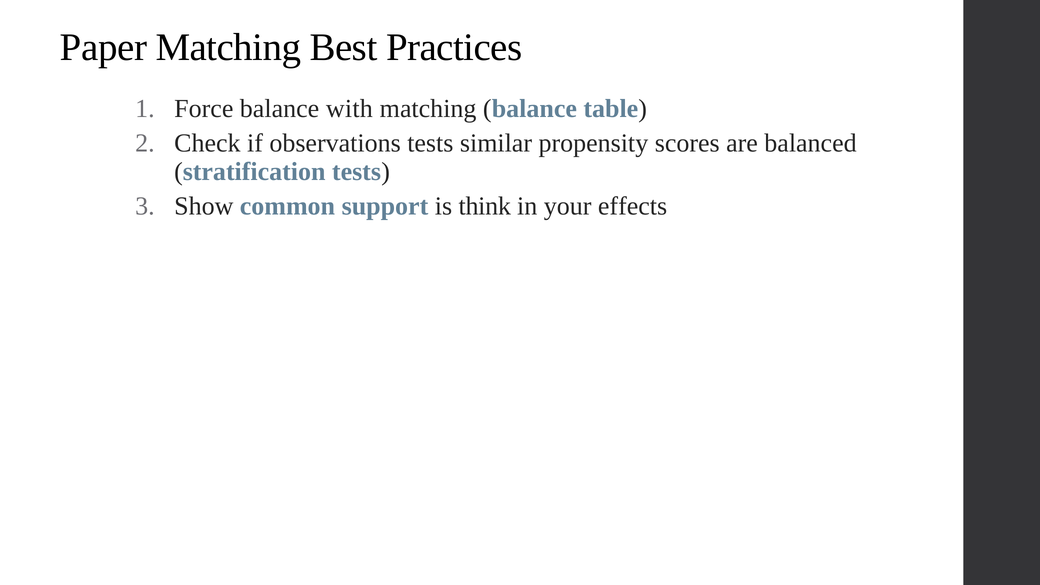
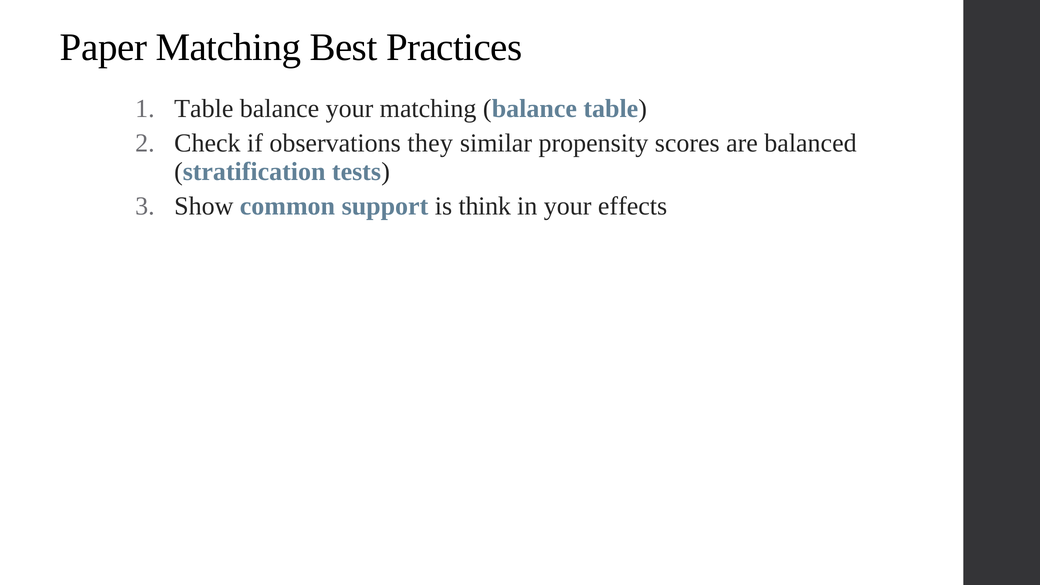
Force: Force -> Table (204, 109)
balance with: with -> your (350, 109)
observations tests: tests -> they (430, 143)
